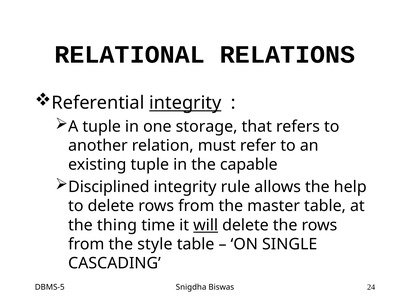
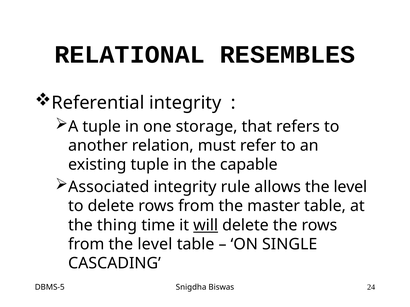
RELATIONS: RELATIONS -> RESEMBLES (288, 55)
integrity underline: present -> none (185, 103)
Disciplined: Disciplined -> Associated (109, 187)
allows the help: help -> level (350, 187)
from the style: style -> level (155, 245)
